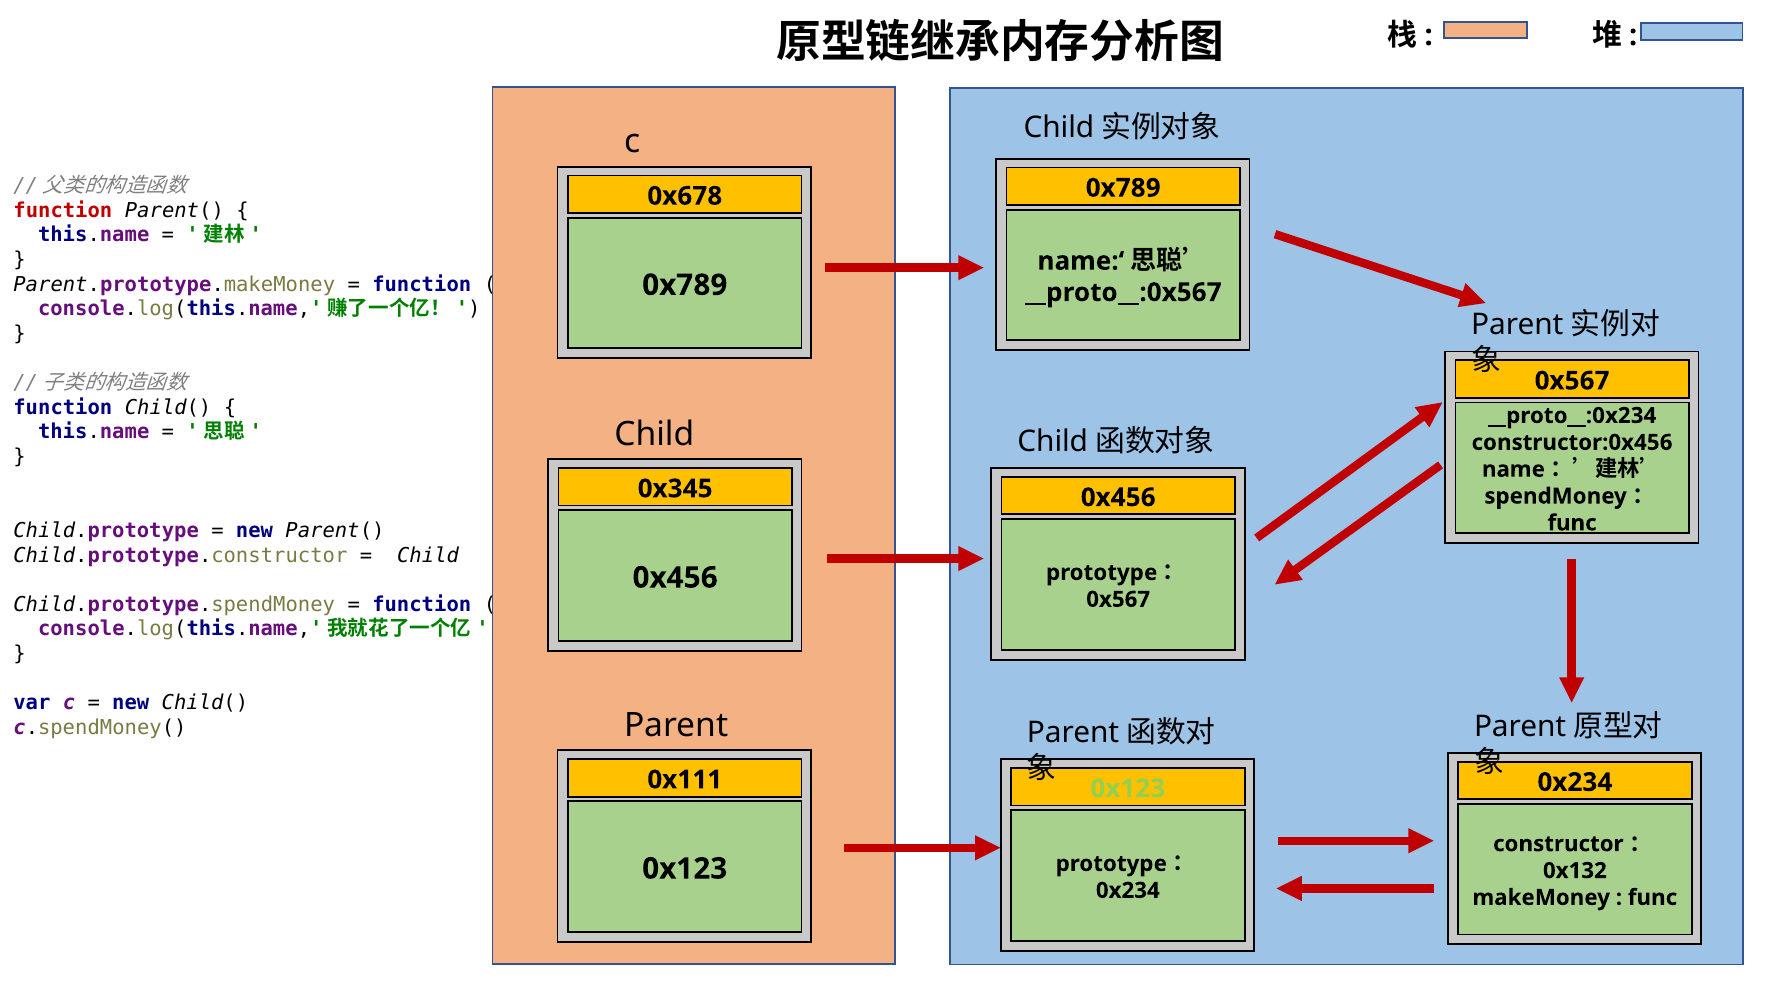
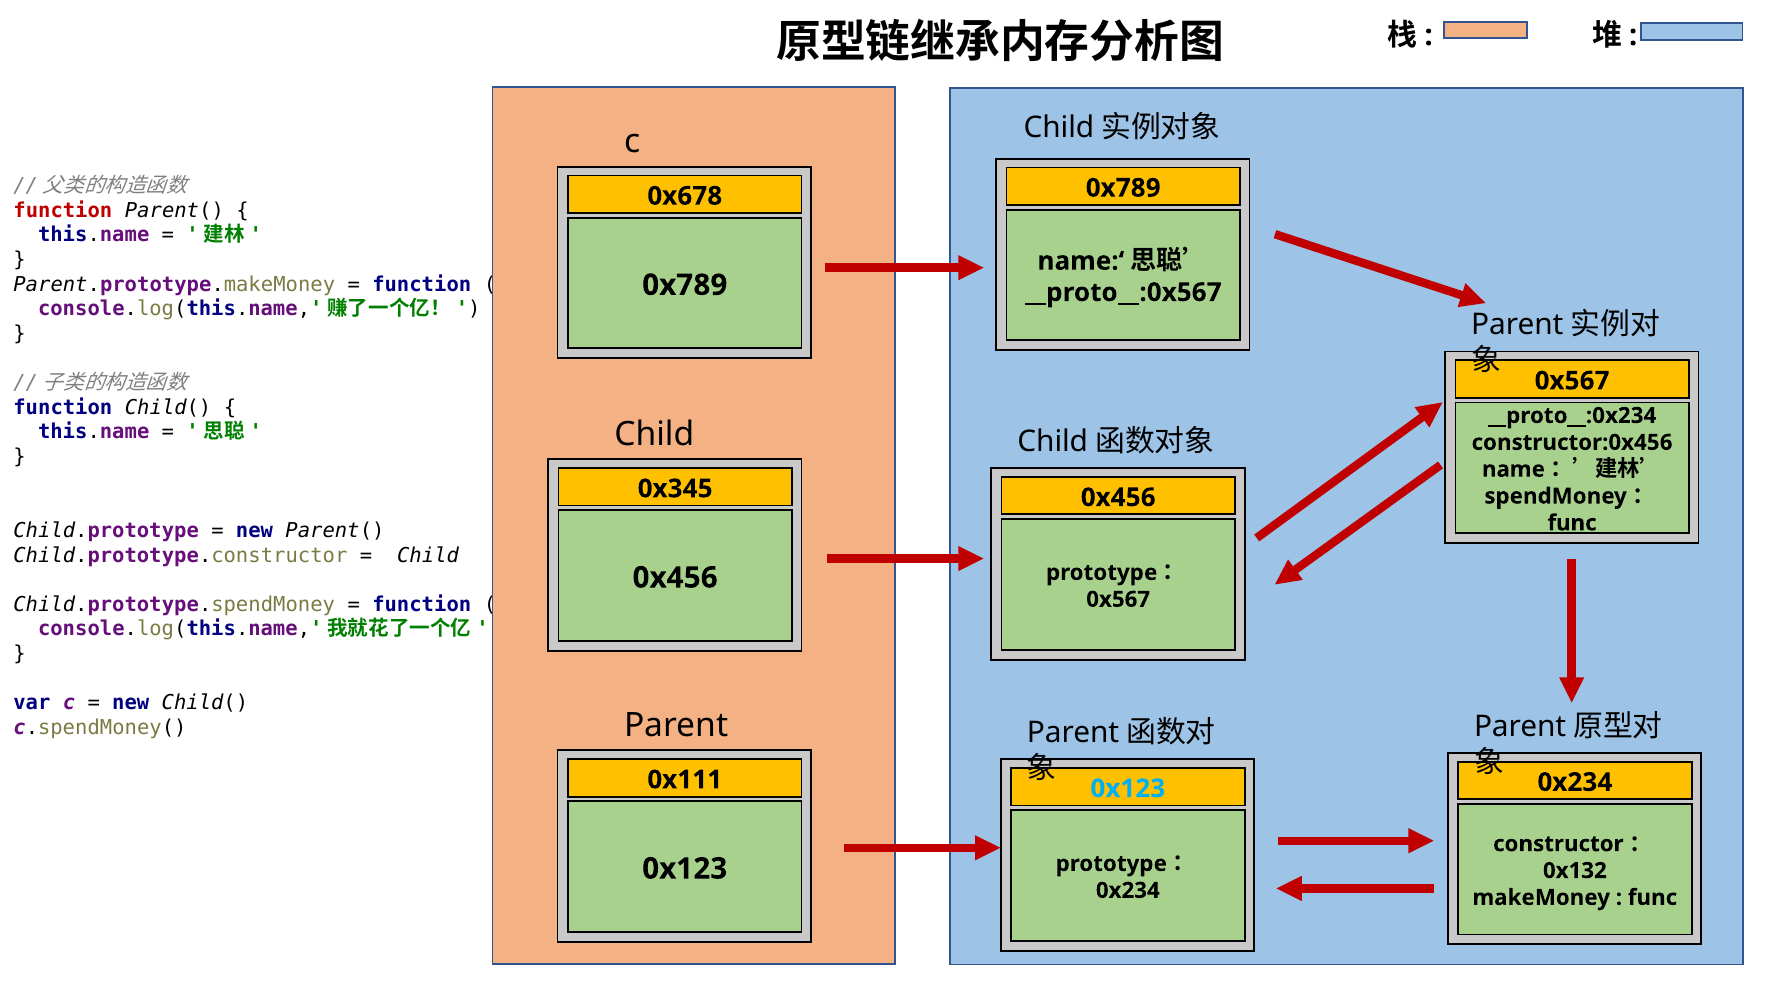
0x123 colour: light green -> light blue (1128, 789)
